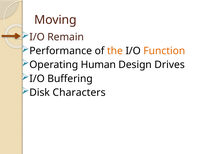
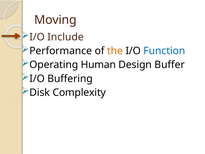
Remain: Remain -> Include (66, 37)
Function colour: orange -> blue (164, 51)
Drives: Drives -> Buffer (170, 65)
Characters: Characters -> Complexity (79, 92)
